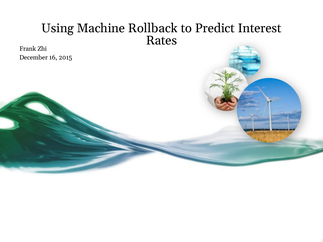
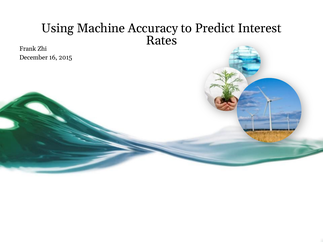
Rollback: Rollback -> Accuracy (153, 28)
